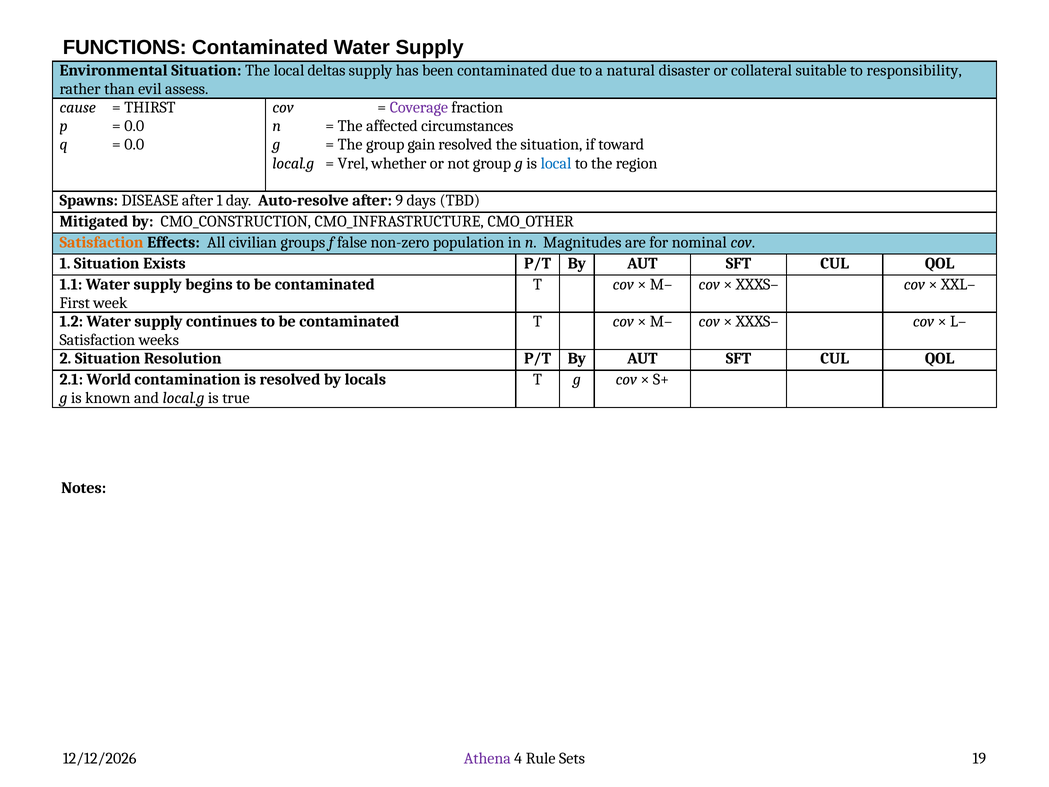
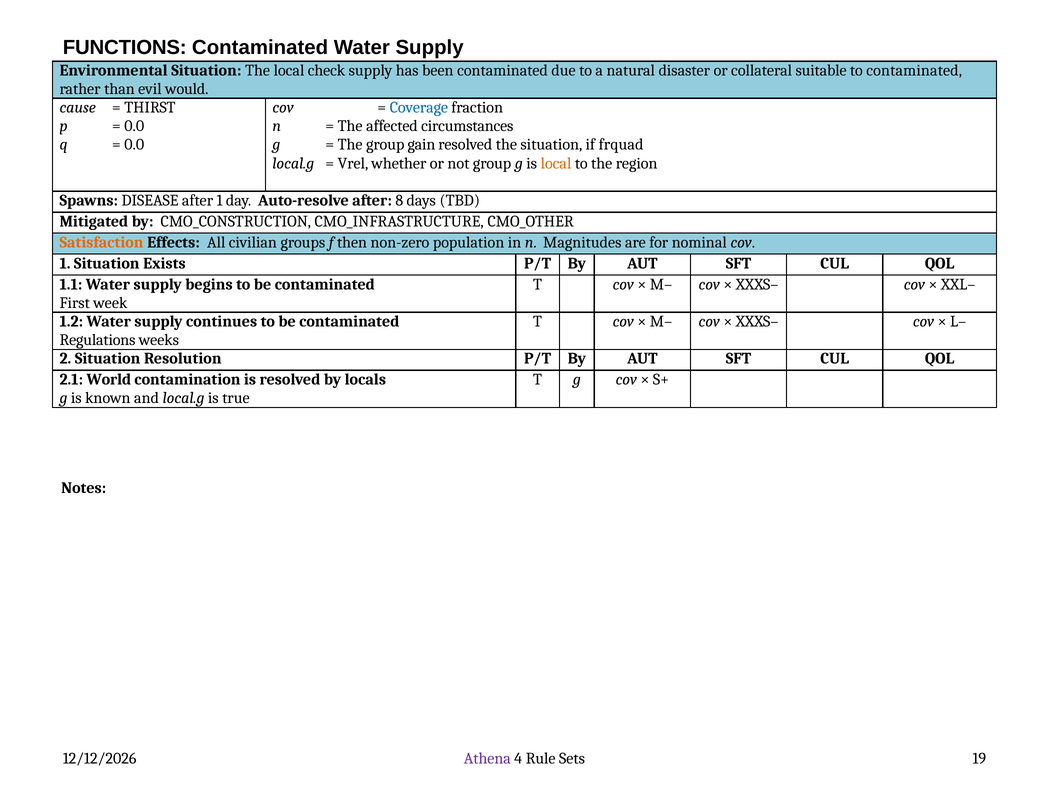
deltas: deltas -> check (327, 70)
to responsibility: responsibility -> contaminated (914, 70)
assess: assess -> would (187, 89)
Coverage colour: purple -> blue (419, 108)
toward: toward -> frquad (621, 145)
local colour: blue -> orange (556, 163)
9: 9 -> 8 (399, 200)
false: false -> then (352, 242)
Satisfaction: Satisfaction -> Regulations (97, 340)
